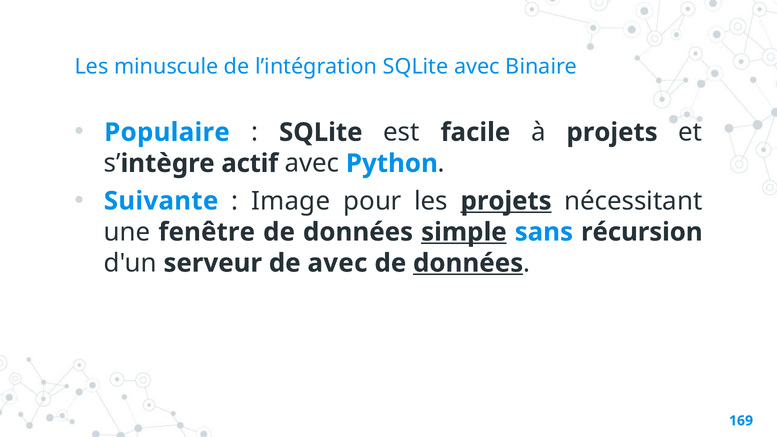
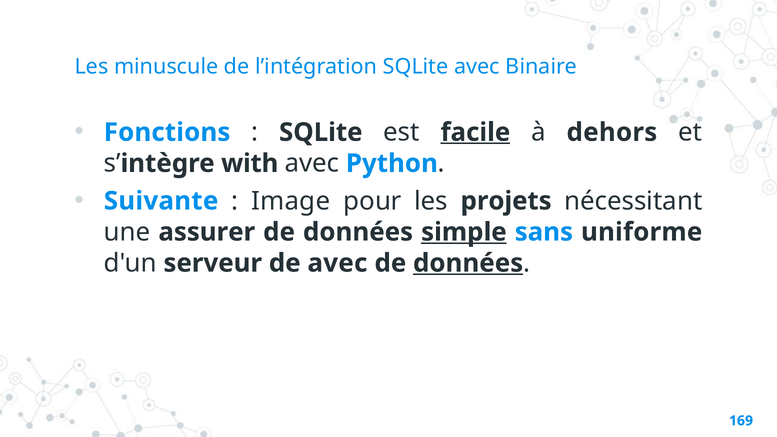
Populaire: Populaire -> Fonctions (167, 132)
facile underline: none -> present (475, 132)
à projets: projets -> dehors (612, 132)
actif: actif -> with (250, 163)
projets underline: present -> none (506, 201)
fenêtre: fenêtre -> assurer (207, 232)
récursion: récursion -> uniforme (642, 232)
